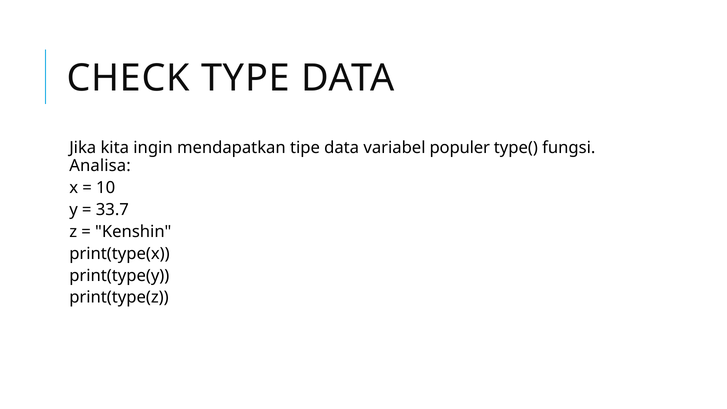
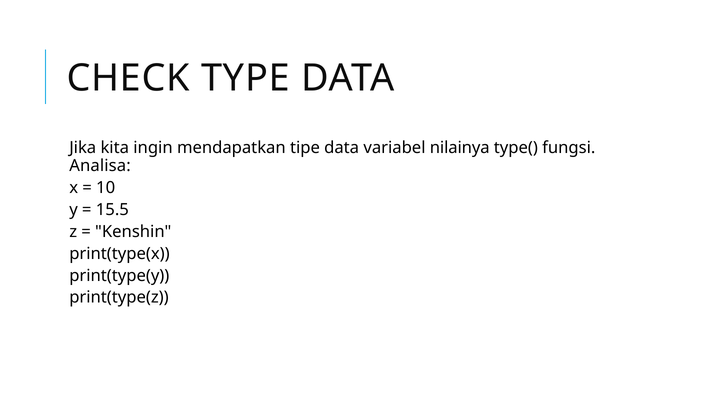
populer: populer -> nilainya (460, 148)
33.7: 33.7 -> 15.5 (112, 210)
